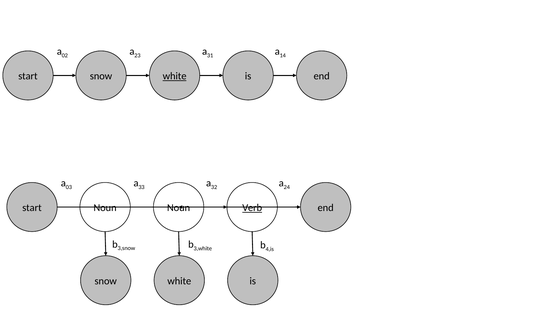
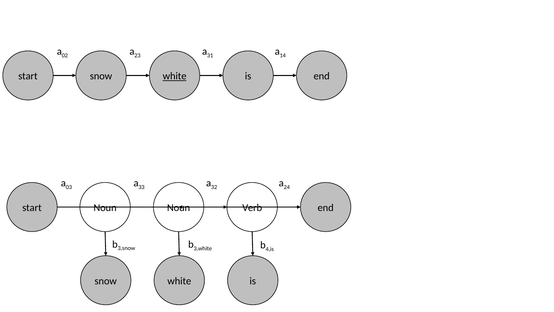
Verb underline: present -> none (252, 207)
